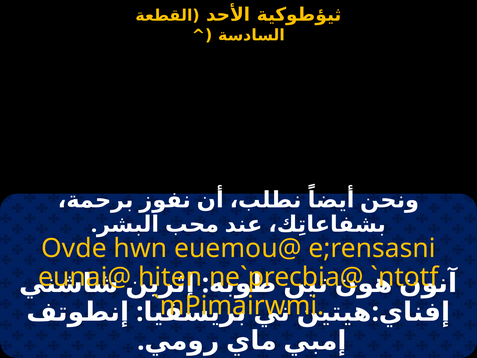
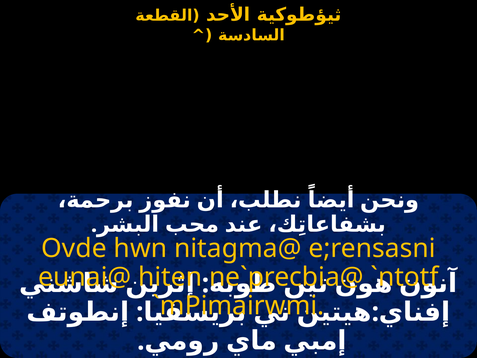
euemou@: euemou@ -> nitagma@ (238, 248)
